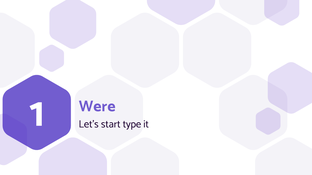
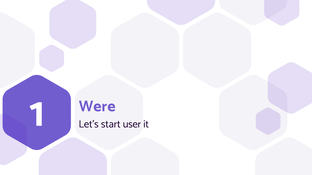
type: type -> user (132, 124)
